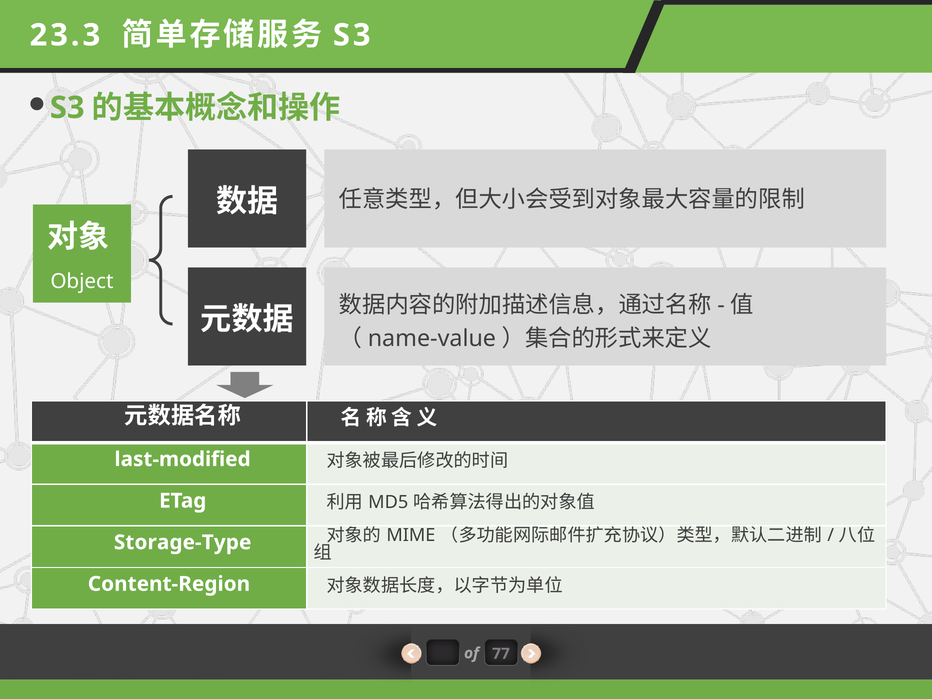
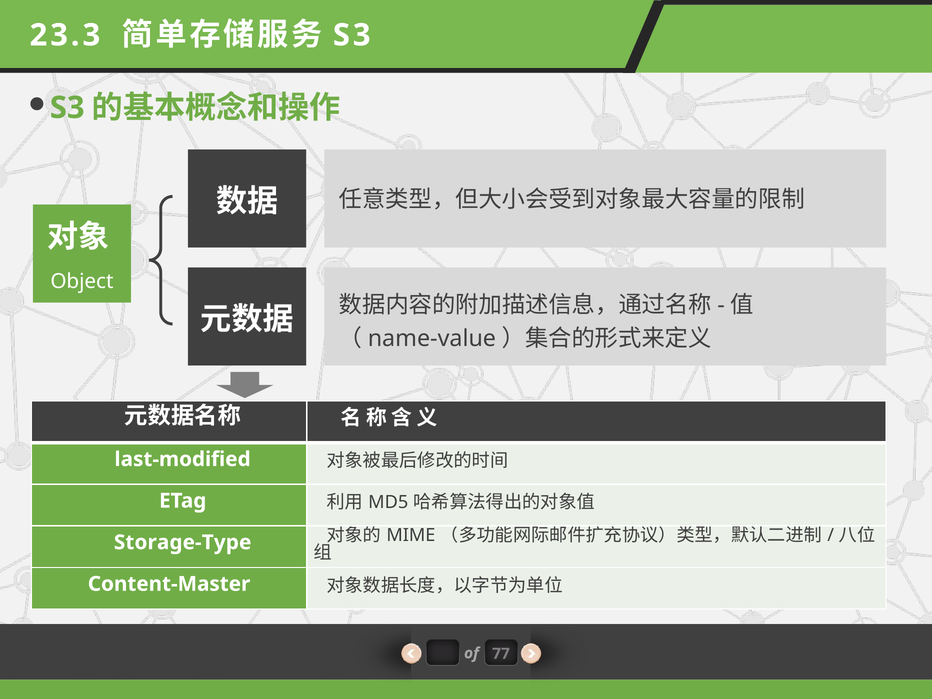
Content-Region: Content-Region -> Content-Master (169, 584)
